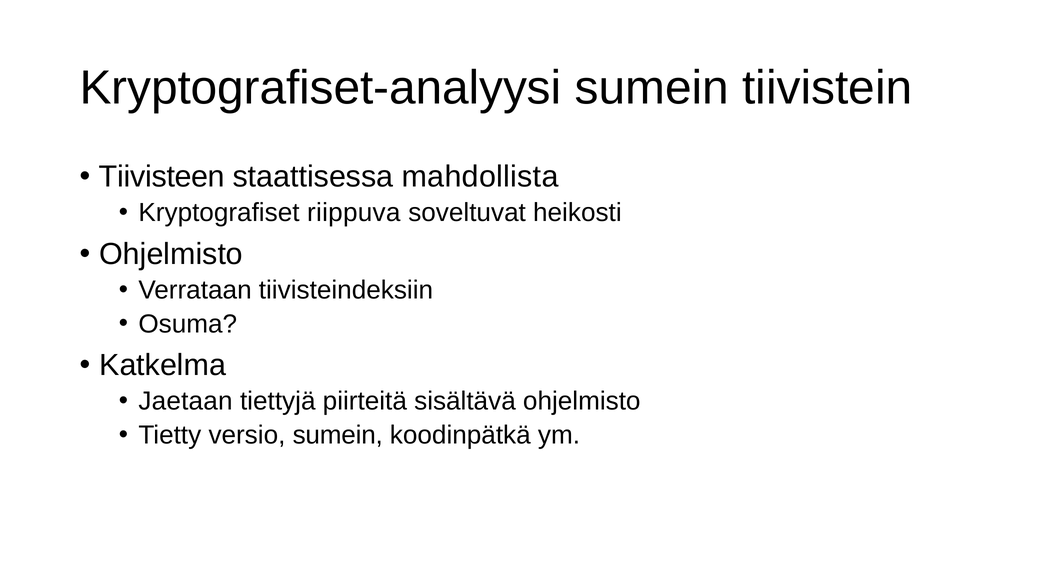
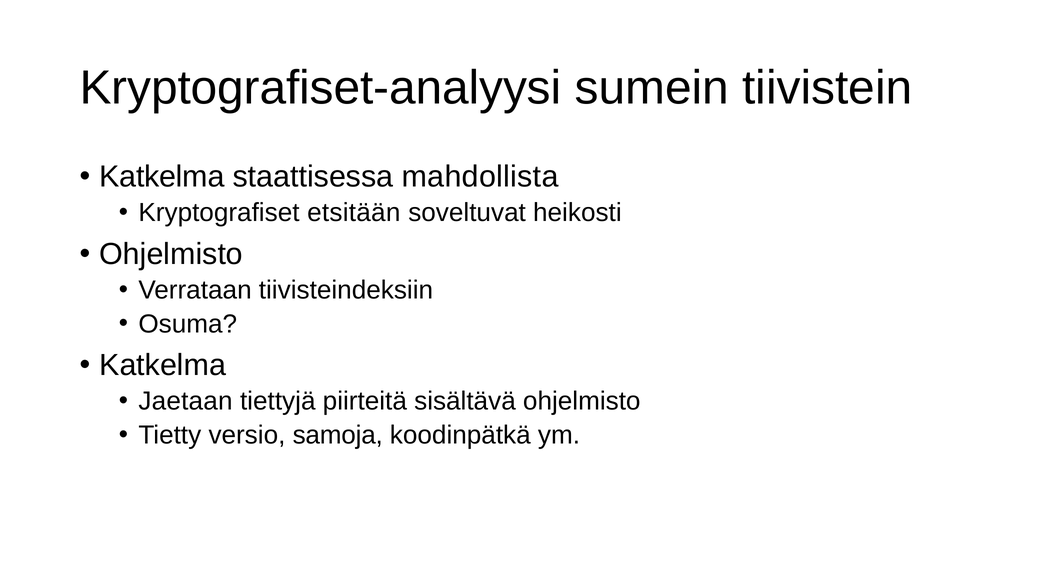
Tiivisteen: Tiivisteen -> Katkelma (162, 177)
riippuva: riippuva -> etsitään (354, 213)
versio sumein: sumein -> samoja (338, 435)
